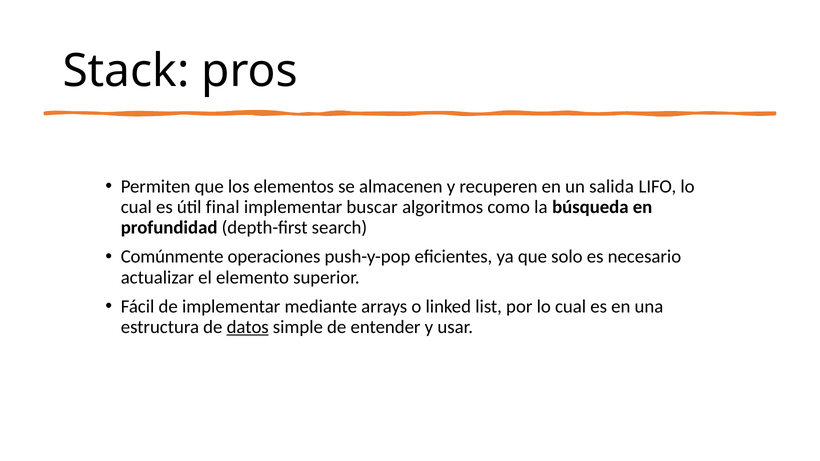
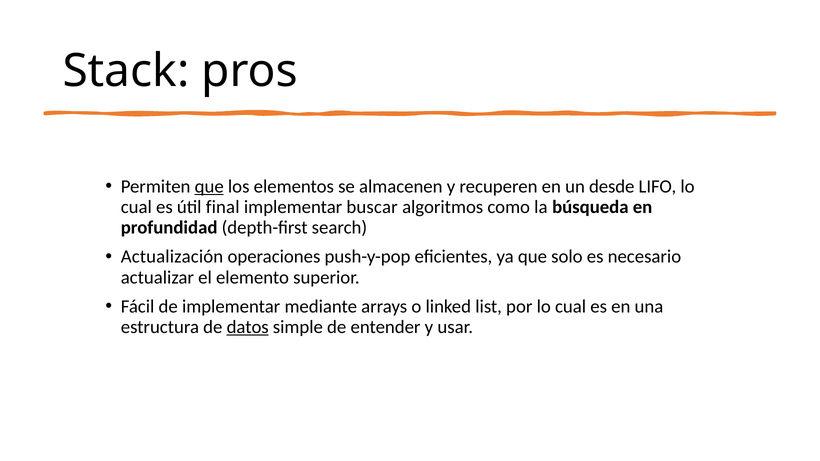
que underline: none -> present (209, 187)
salida: salida -> desde (612, 187)
Comúnmente: Comúnmente -> Actualización (172, 257)
